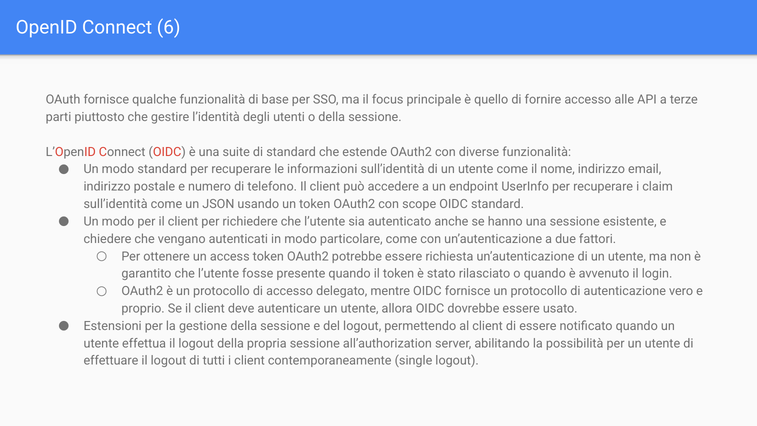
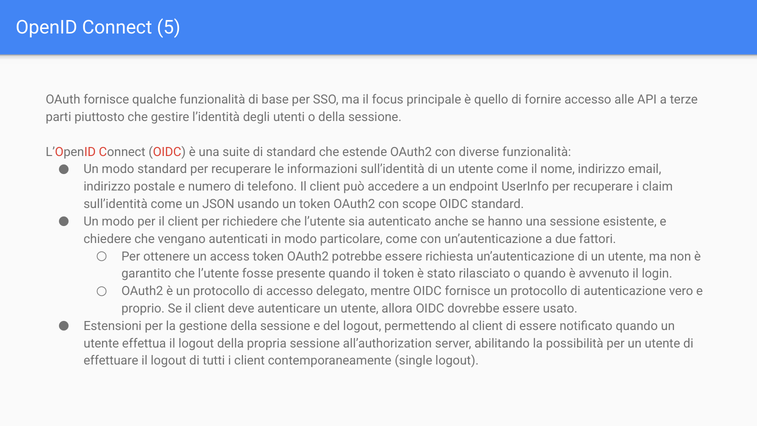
6: 6 -> 5 (169, 28)
